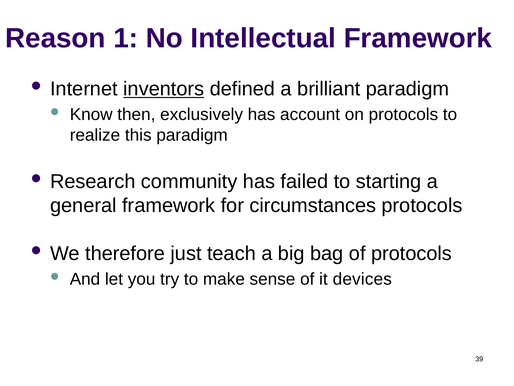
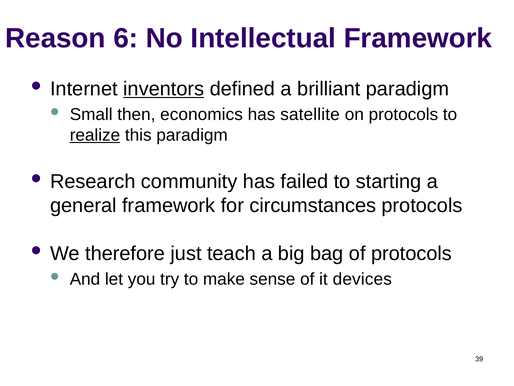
1: 1 -> 6 (126, 38)
Know: Know -> Small (91, 114)
exclusively: exclusively -> economics (202, 114)
account: account -> satellite (310, 114)
realize underline: none -> present (95, 135)
